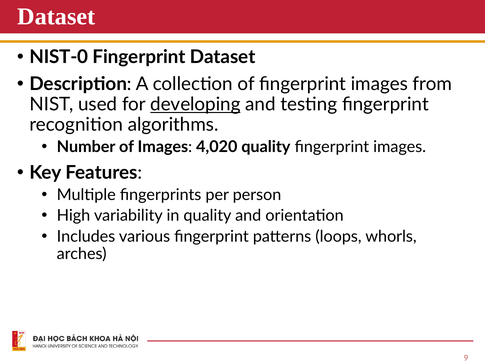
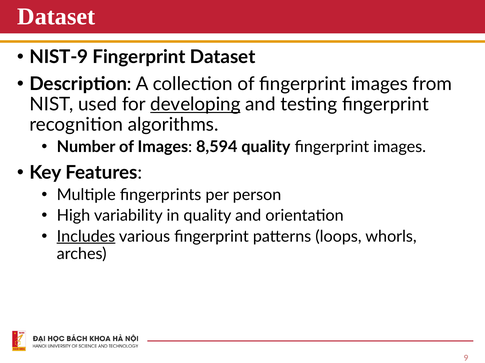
NIST-0: NIST-0 -> NIST-9 (59, 57)
4,020: 4,020 -> 8,594 (217, 147)
Includes underline: none -> present (86, 237)
